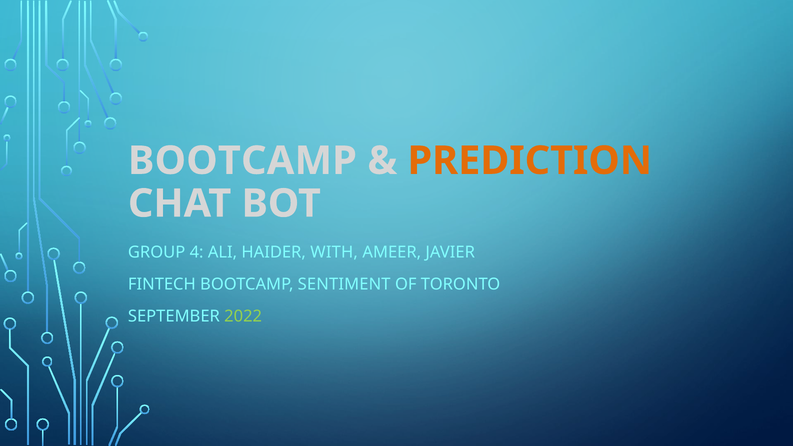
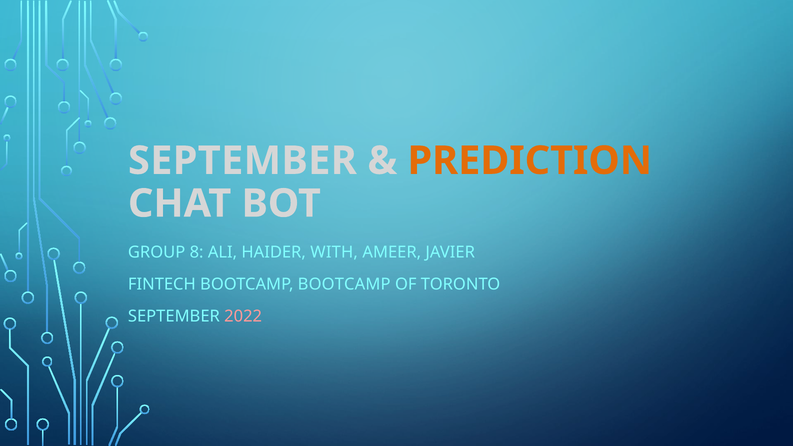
BOOTCAMP: BOOTCAMP -> SEPTEMBER (242, 161)
4: 4 -> 8 (197, 252)
BOOTCAMP SENTIMENT: SENTIMENT -> BOOTCAMP (344, 284)
2022 colour: light green -> pink (243, 316)
